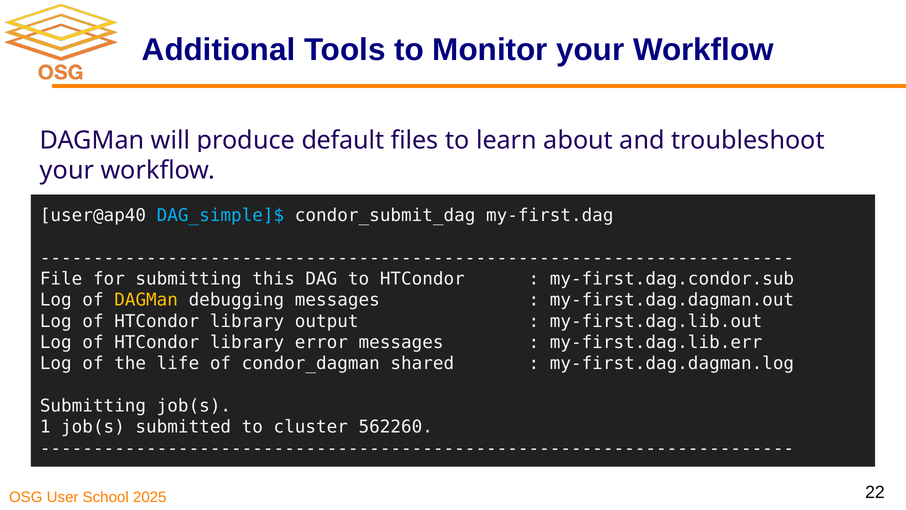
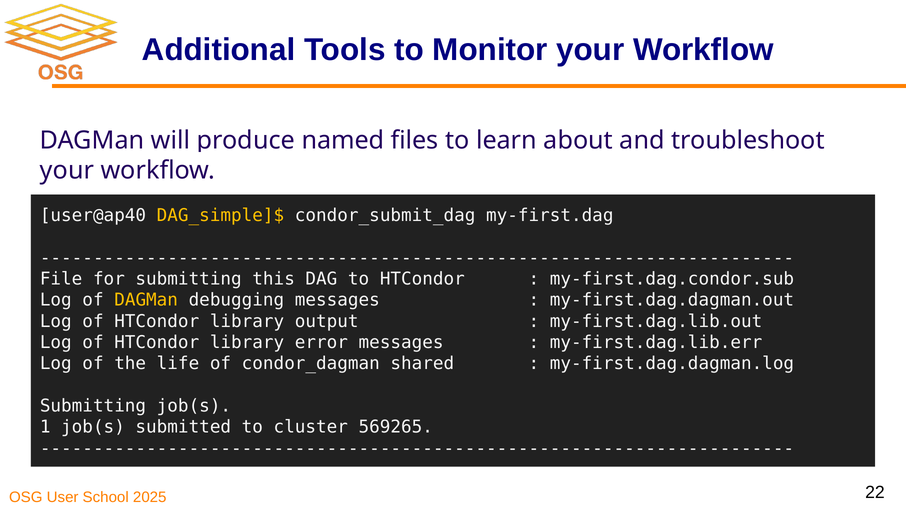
default: default -> named (343, 140)
DAG_simple]$ colour: light blue -> yellow (220, 215)
562260: 562260 -> 569265 (396, 427)
